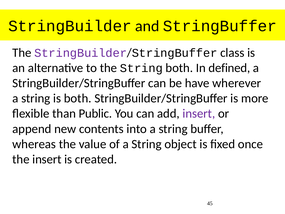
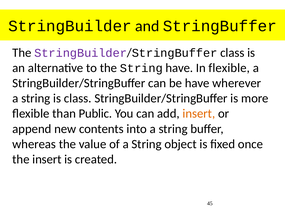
String both: both -> have (179, 68)
In defined: defined -> flexible (229, 68)
is both: both -> class (78, 98)
insert colour: purple -> orange (199, 113)
